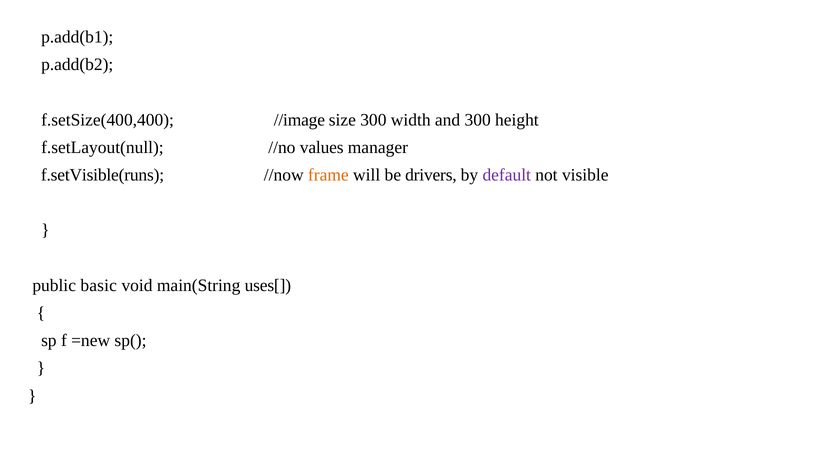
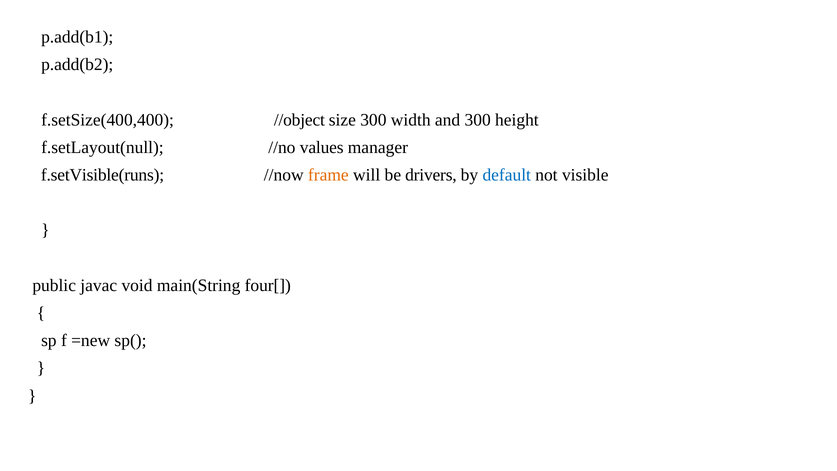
//image: //image -> //object (299, 120)
default colour: purple -> blue (507, 175)
basic: basic -> javac (99, 285)
uses[: uses[ -> four[ (268, 285)
